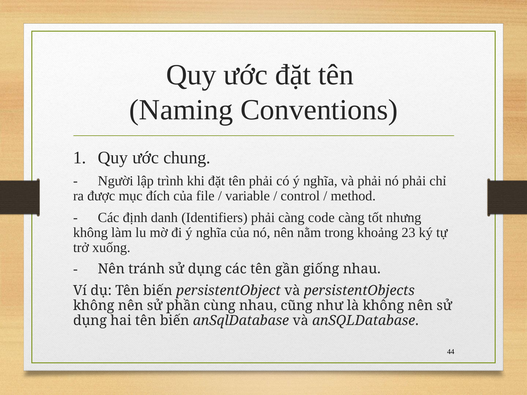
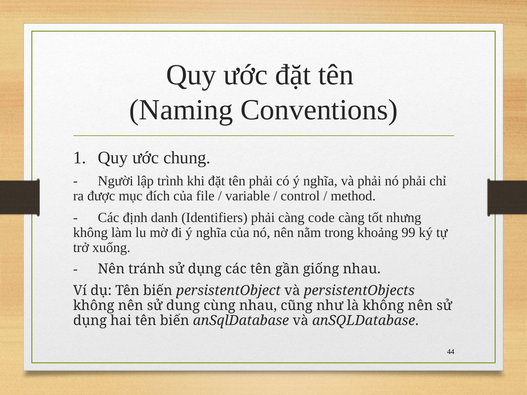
23: 23 -> 99 (408, 233)
phần: phần -> dung (183, 306)
